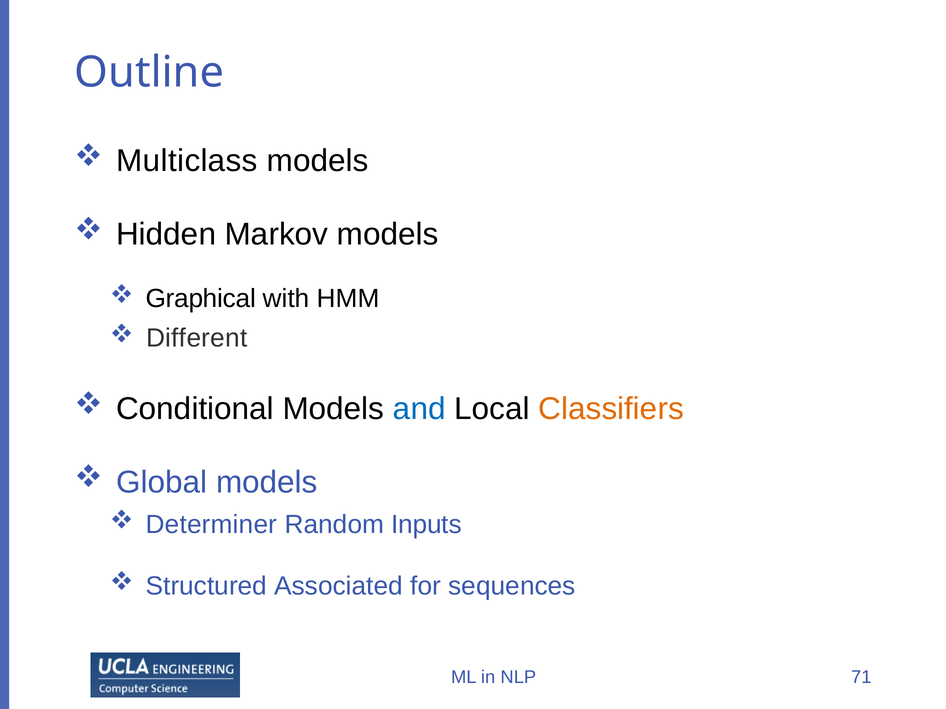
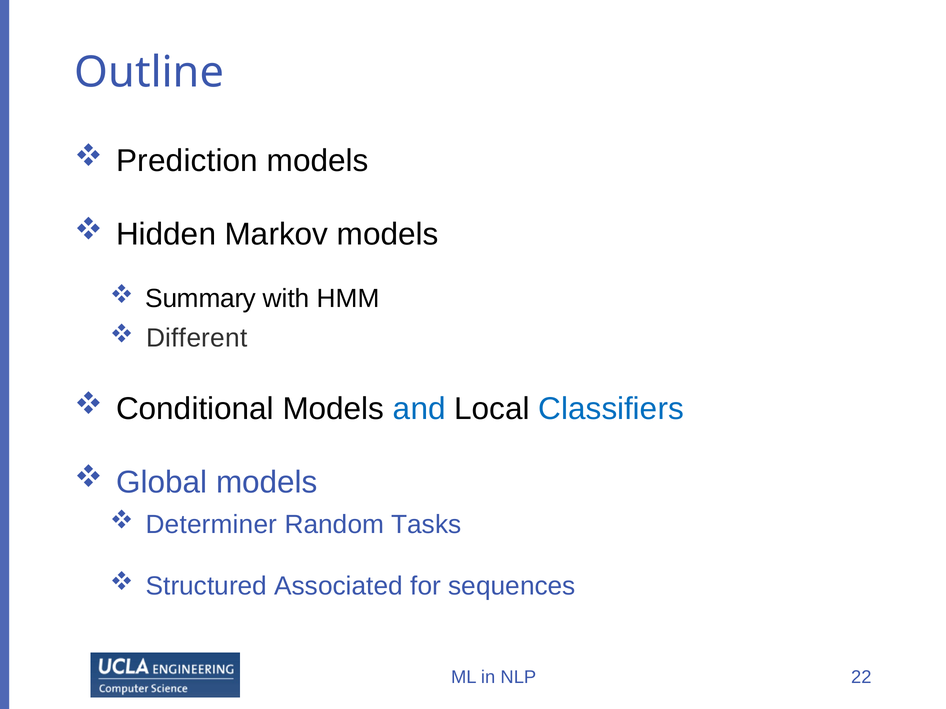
Multiclass: Multiclass -> Prediction (187, 161)
Graphical: Graphical -> Summary (201, 299)
Classifiers colour: orange -> blue (611, 409)
Inputs: Inputs -> Tasks (426, 525)
71: 71 -> 22 (861, 678)
